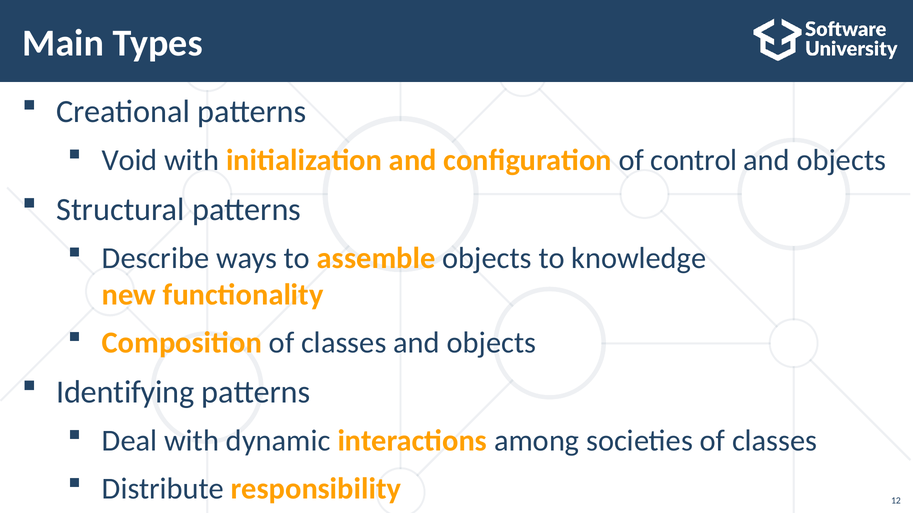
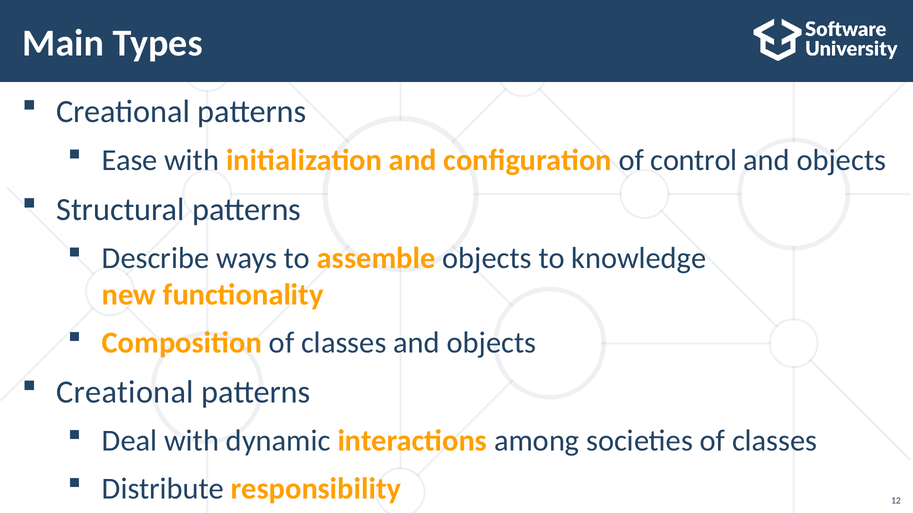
Void: Void -> Ease (130, 160)
Identifying: Identifying -> Creational (125, 392)
